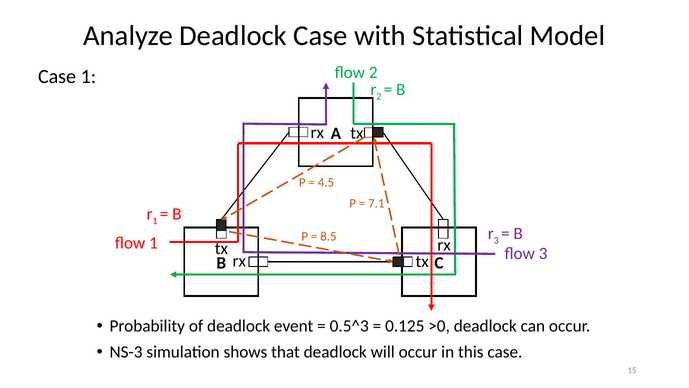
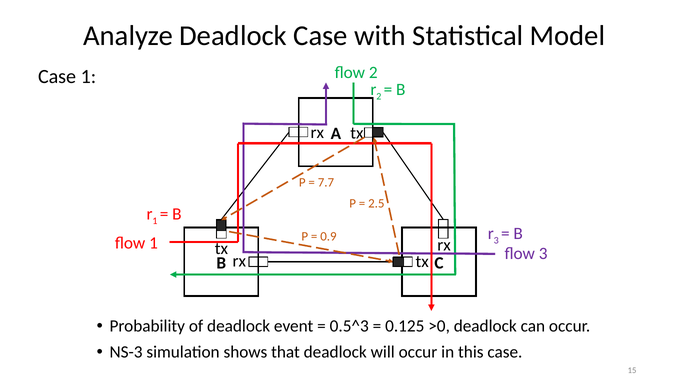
4.5: 4.5 -> 7.7 (326, 182)
7.1: 7.1 -> 2.5 (376, 203)
8.5: 8.5 -> 0.9 (328, 236)
